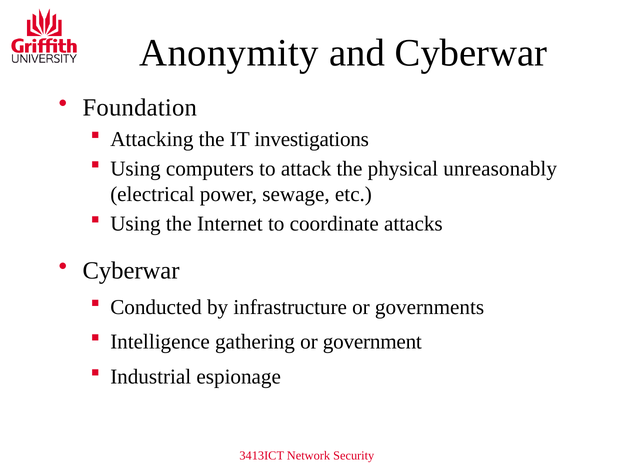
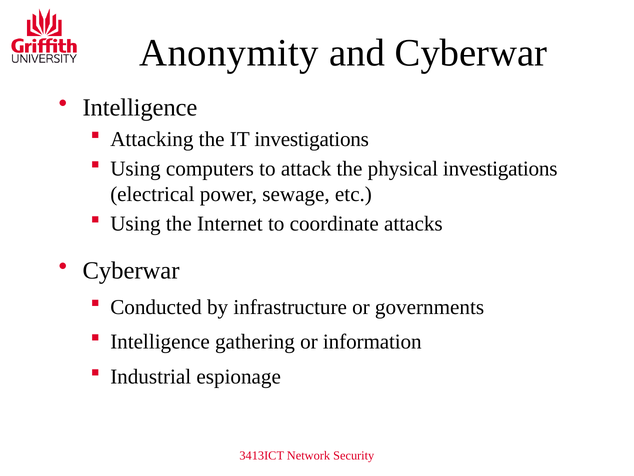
Foundation: Foundation -> Intelligence (140, 108)
physical unreasonably: unreasonably -> investigations (500, 169)
government: government -> information (372, 342)
